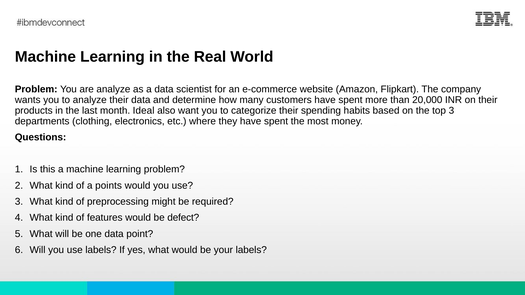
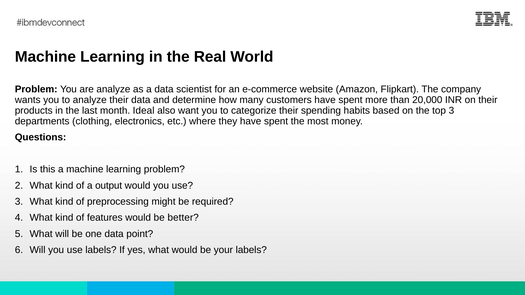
points: points -> output (109, 186)
defect: defect -> better (183, 218)
